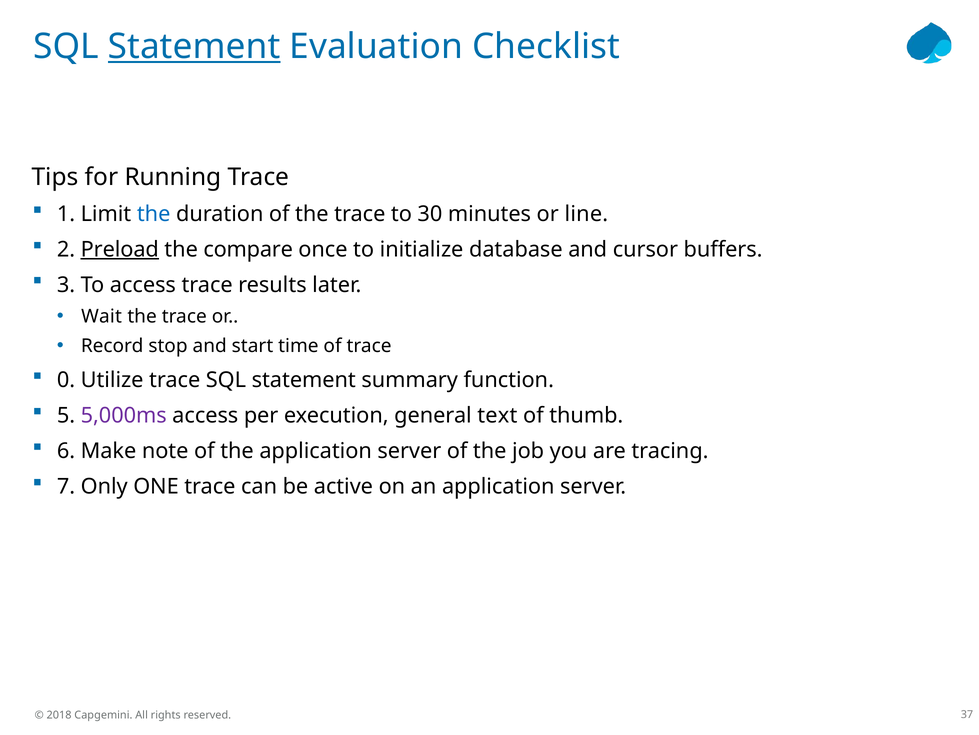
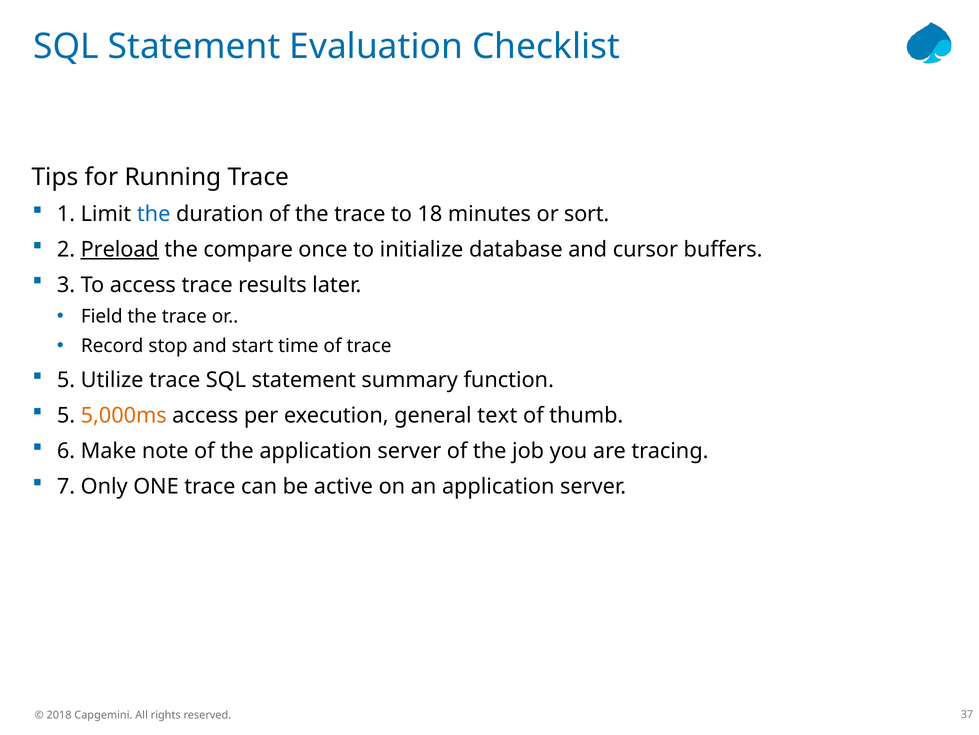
Statement underline: present -> none (194, 47)
30: 30 -> 18 (430, 214)
line: line -> sort (587, 214)
Wait: Wait -> Field (102, 316)
0: 0 -> 5 (66, 380)
5,000ms colour: purple -> orange (124, 415)
